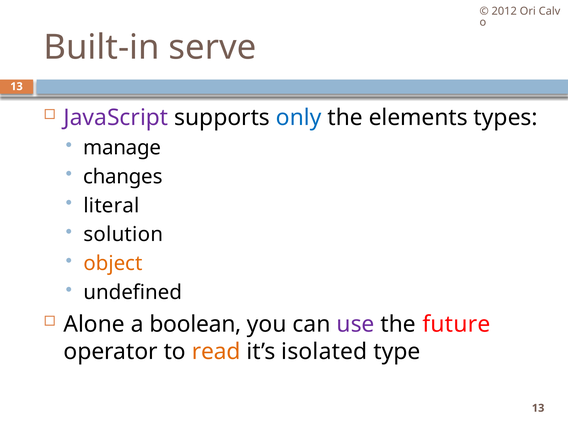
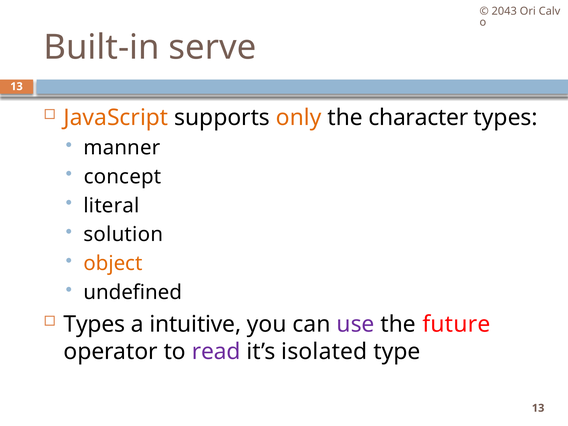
2012: 2012 -> 2043 (504, 11)
JavaScript colour: purple -> orange (116, 118)
only colour: blue -> orange (299, 118)
elements: elements -> character (418, 118)
manage: manage -> manner (122, 148)
changes: changes -> concept (123, 177)
Alone: Alone -> Types (94, 324)
boolean: boolean -> intuitive (195, 324)
read colour: orange -> purple (216, 352)
